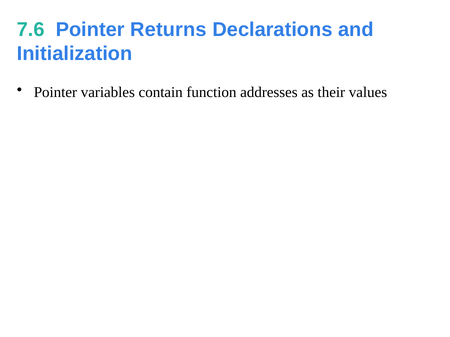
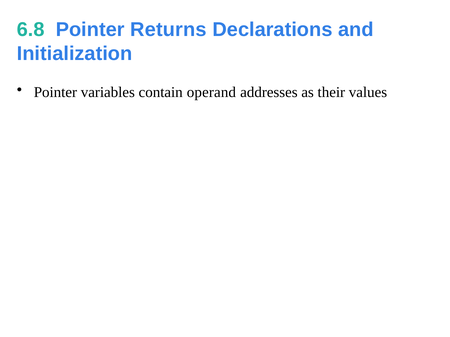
7.6: 7.6 -> 6.8 (31, 30)
function: function -> operand (211, 92)
